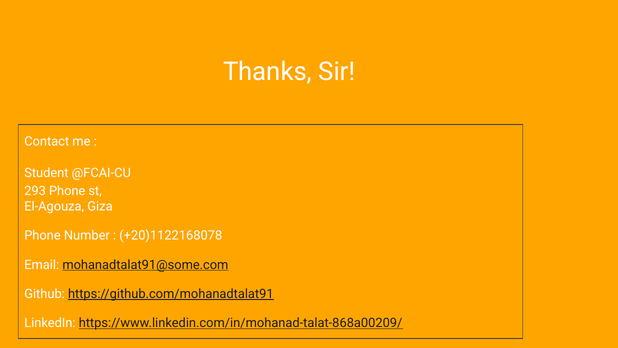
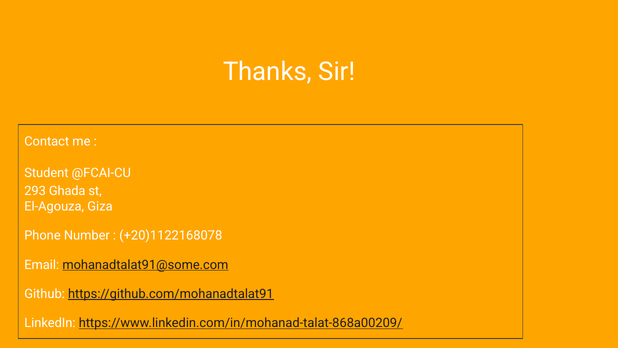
293 Phone: Phone -> Ghada (67, 191)
